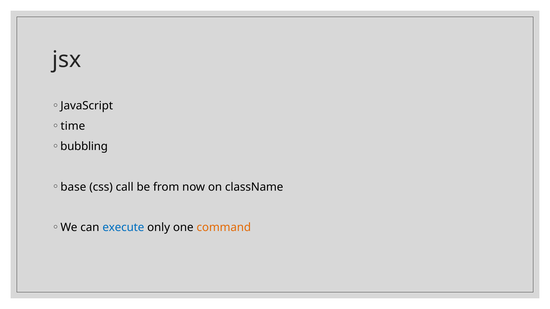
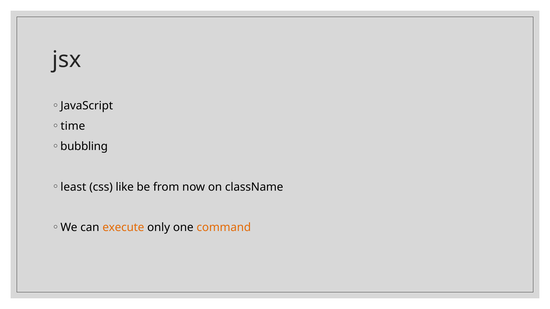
base: base -> least (73, 187)
call: call -> like (125, 187)
execute colour: blue -> orange (123, 228)
